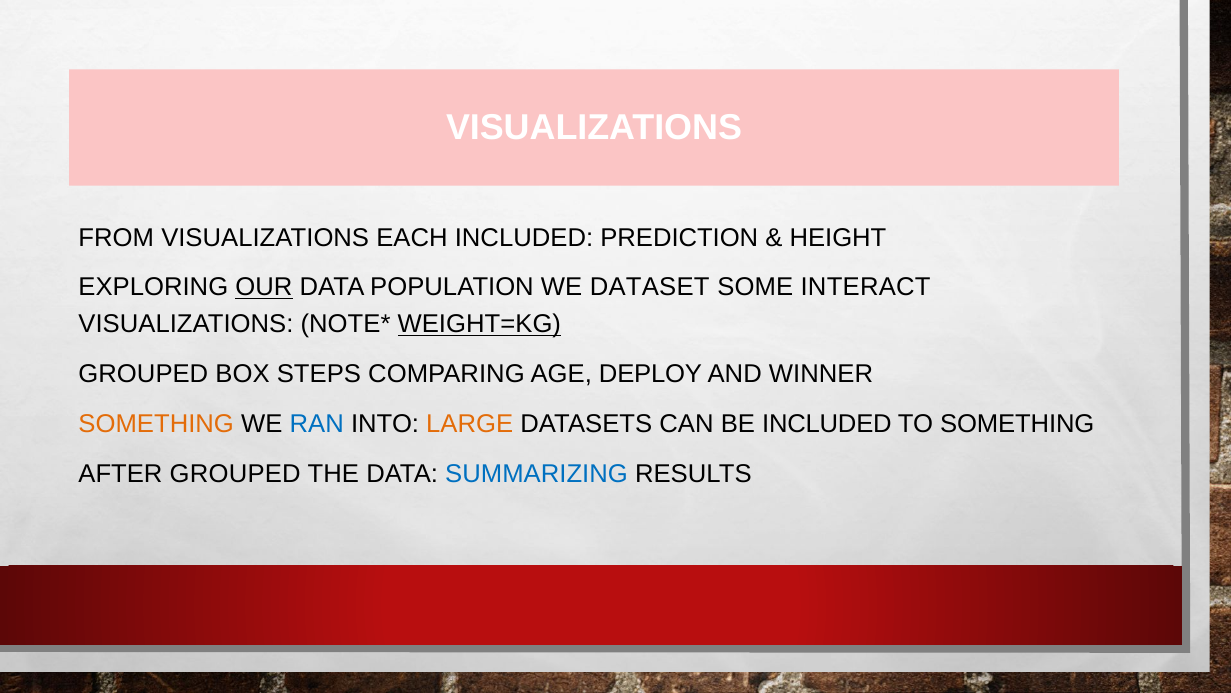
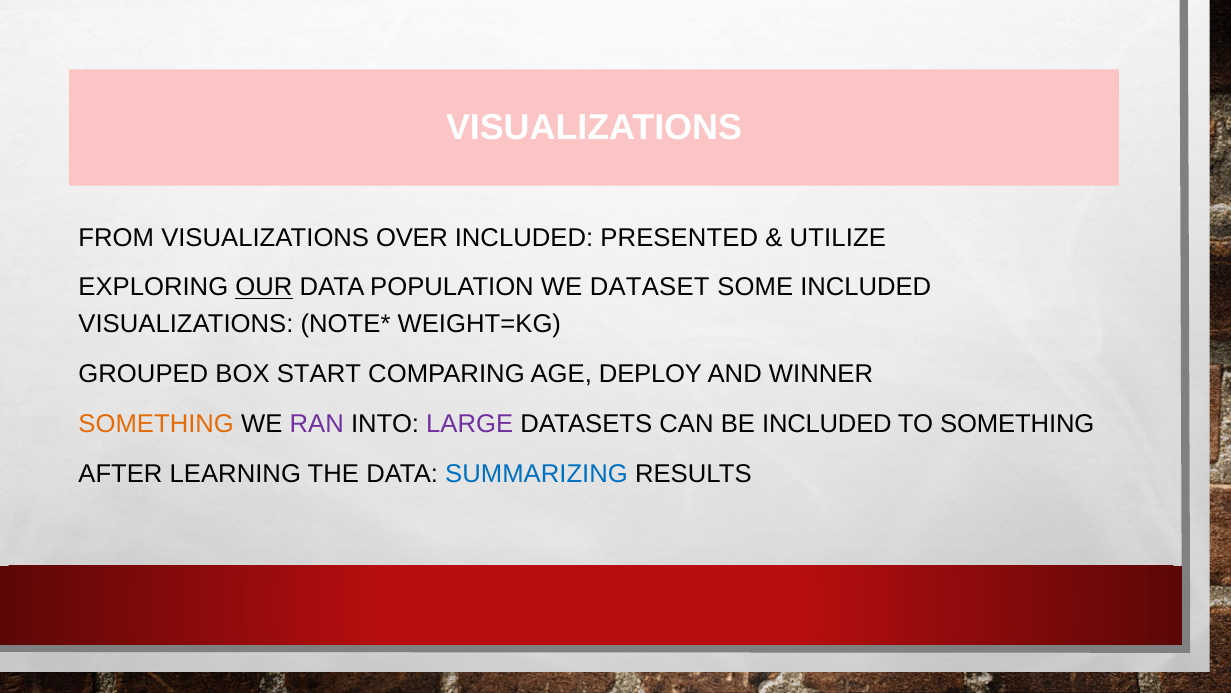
EACH: EACH -> OVER (412, 237)
PREDICTION: PREDICTION -> PRESENTED (679, 237)
HEIGHT: HEIGHT -> UTILIZE (838, 237)
SOME INTERACT: INTERACT -> INCLUDED (866, 287)
WEIGHT=KG underline: present -> none (479, 324)
STEPS: STEPS -> START (319, 374)
RAN colour: blue -> purple (317, 424)
LARGE colour: orange -> purple (470, 424)
AFTER GROUPED: GROUPED -> LEARNING (235, 474)
